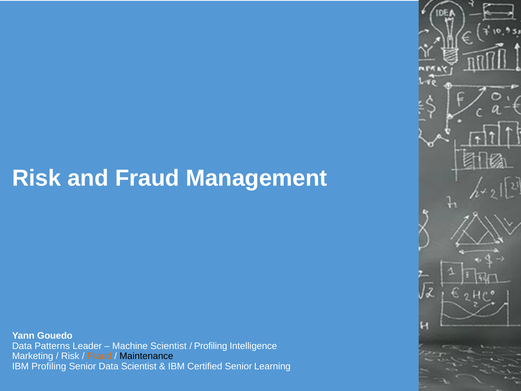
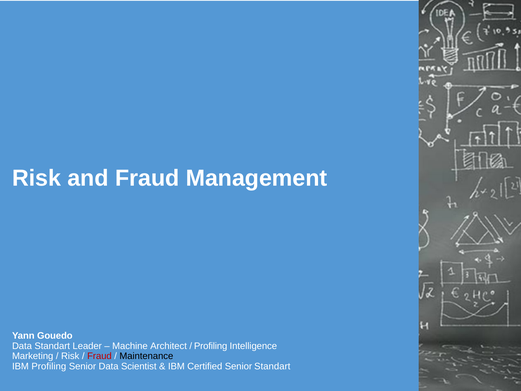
Data Patterns: Patterns -> Standart (52, 346)
Machine Scientist: Scientist -> Architect (169, 346)
Fraud colour: orange -> red (99, 356)
Senior Learning: Learning -> Standart (272, 366)
